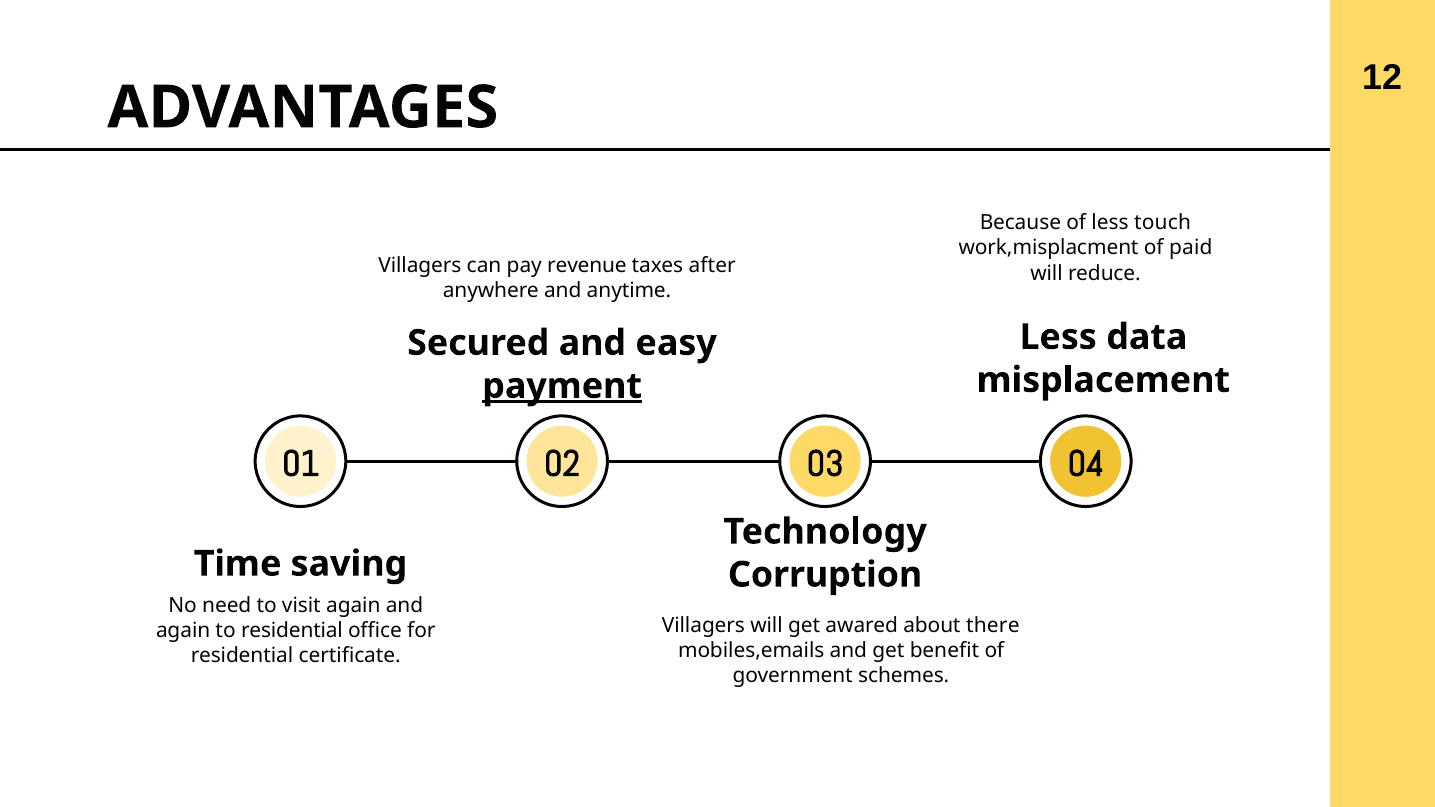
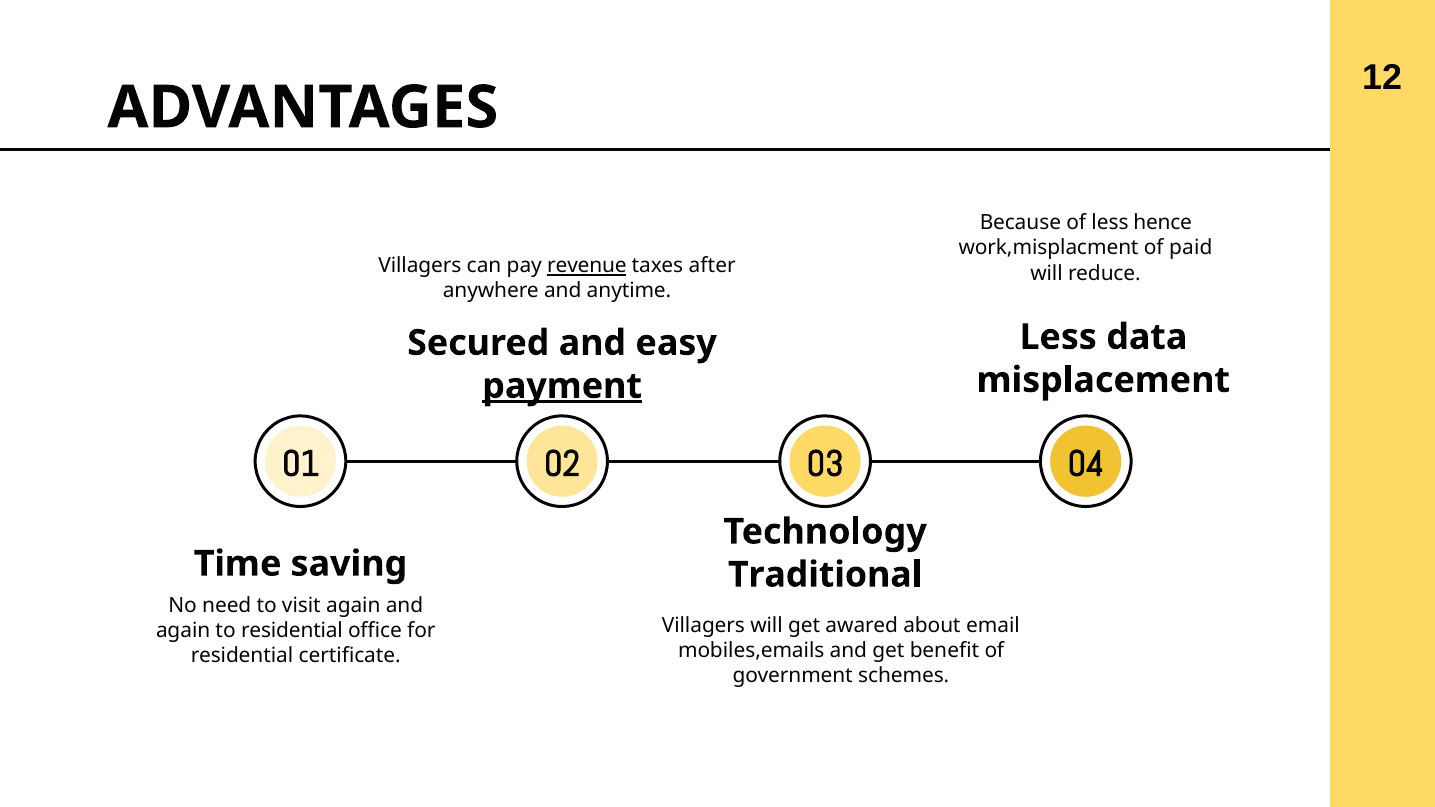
touch: touch -> hence (1163, 223)
revenue underline: none -> present (587, 266)
Corruption: Corruption -> Traditional (825, 575)
there: there -> email (993, 626)
